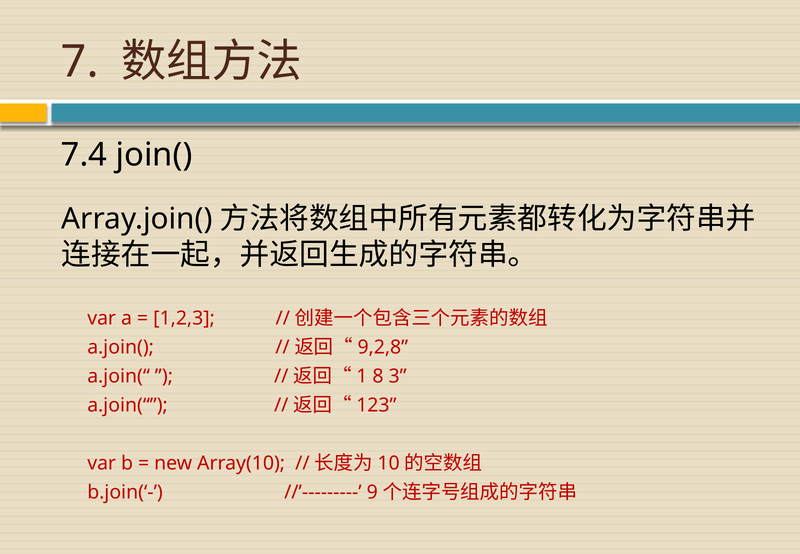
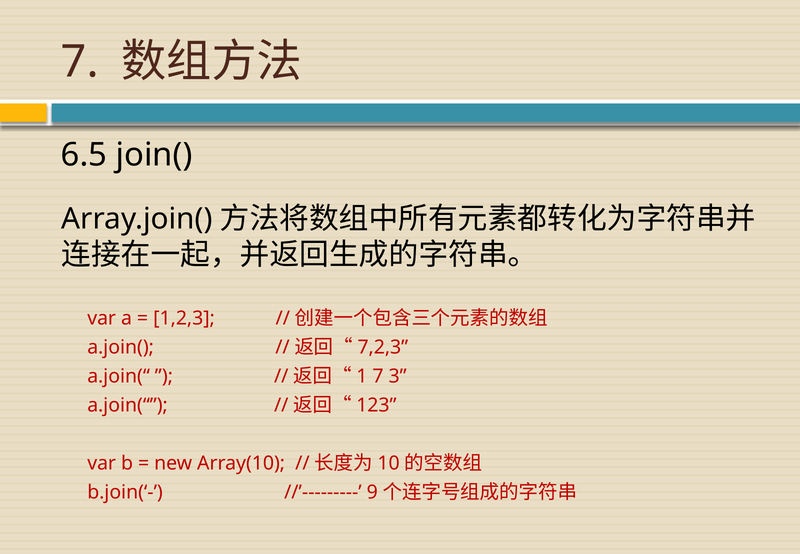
7.4: 7.4 -> 6.5 (84, 155)
9,2,8: 9,2,8 -> 7,2,3 (383, 347)
8: 8 -> 7 (378, 376)
